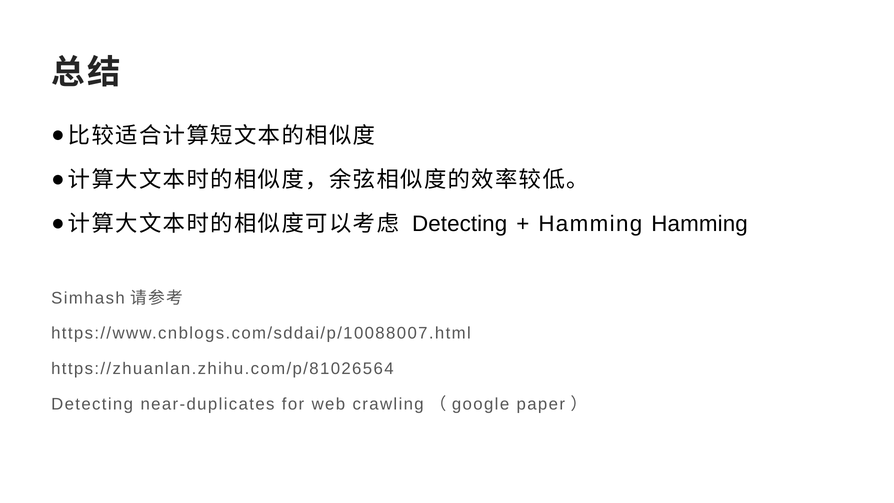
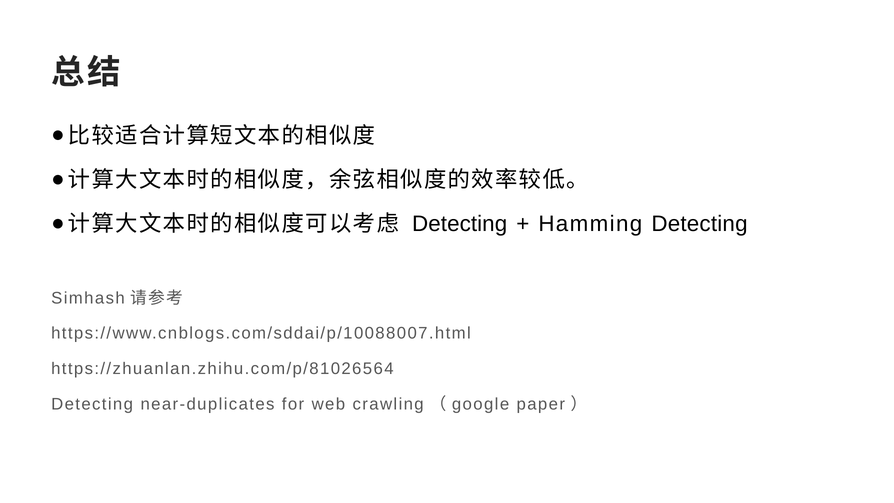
Hamming Hamming: Hamming -> Detecting (699, 224)
